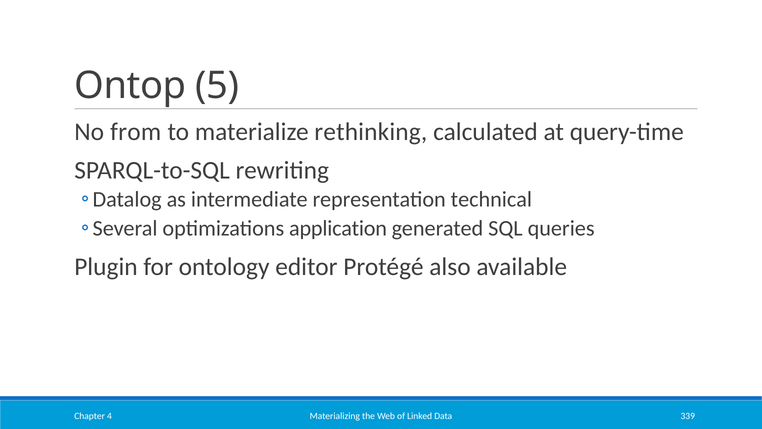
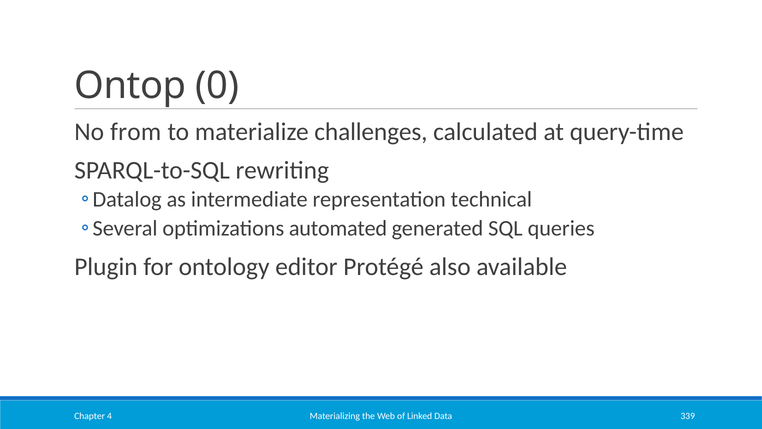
5: 5 -> 0 (217, 85)
rethinking: rethinking -> challenges (371, 132)
application: application -> automated (338, 228)
